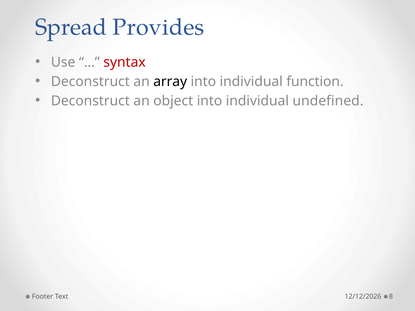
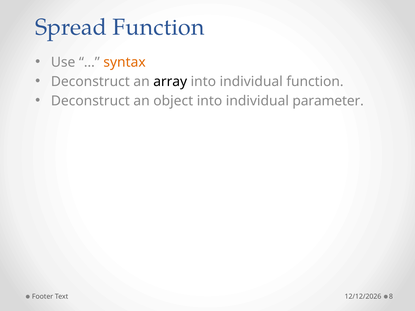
Spread Provides: Provides -> Function (159, 27)
syntax colour: red -> orange (125, 62)
undefined: undefined -> parameter (328, 101)
